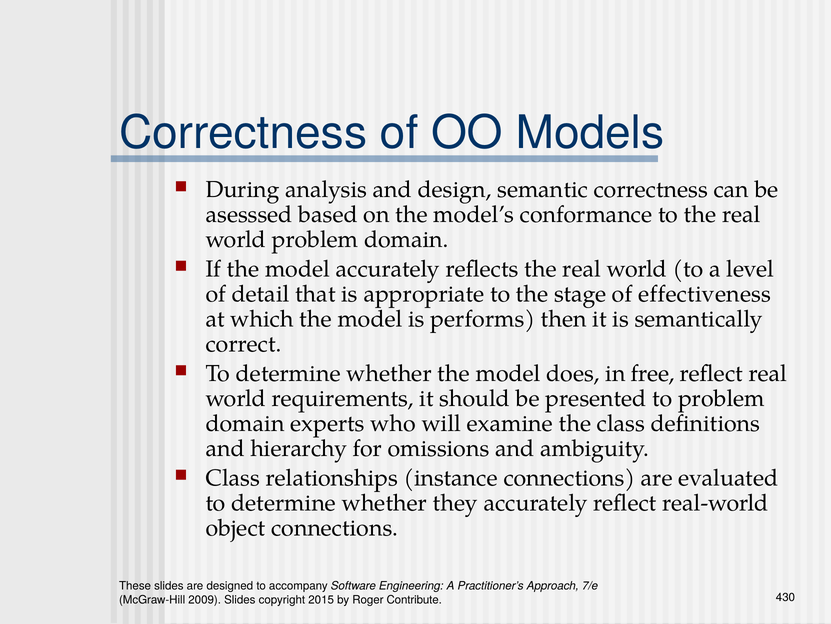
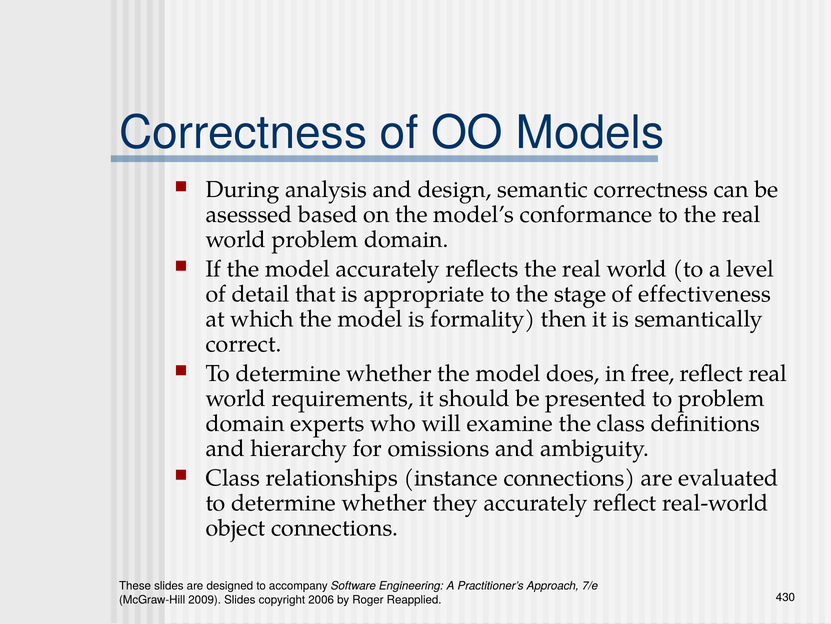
performs: performs -> formality (483, 319)
2015: 2015 -> 2006 (321, 599)
Contribute: Contribute -> Reapplied (414, 599)
